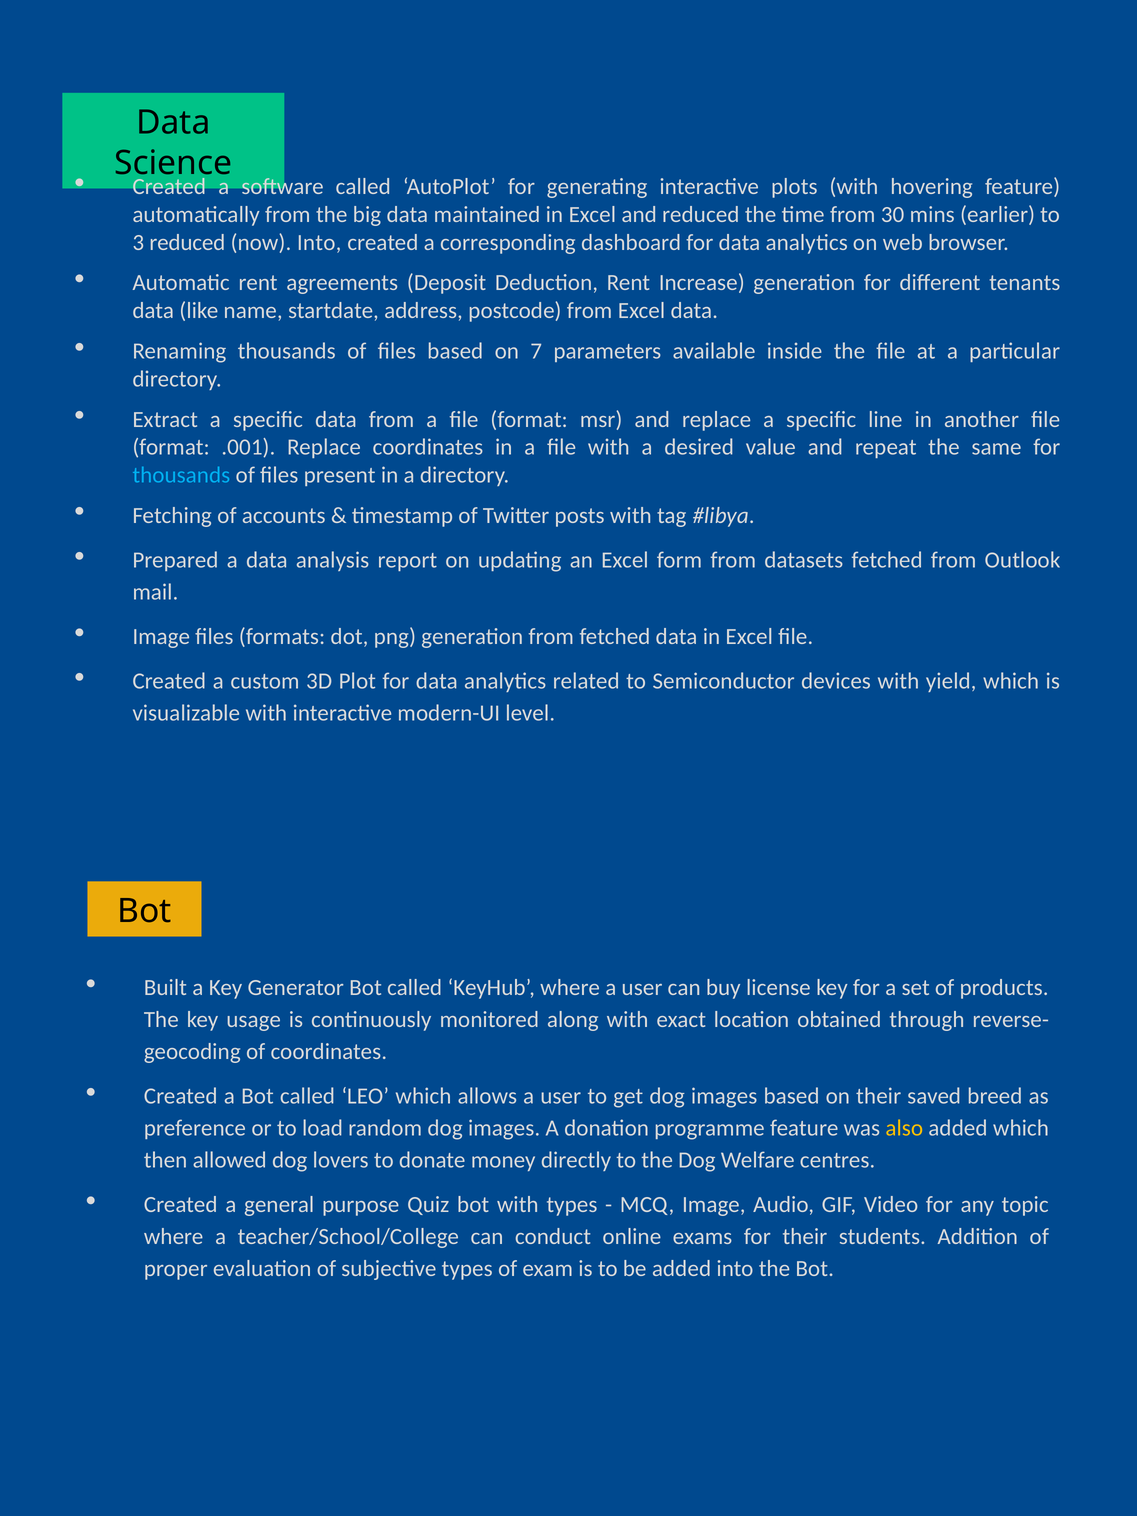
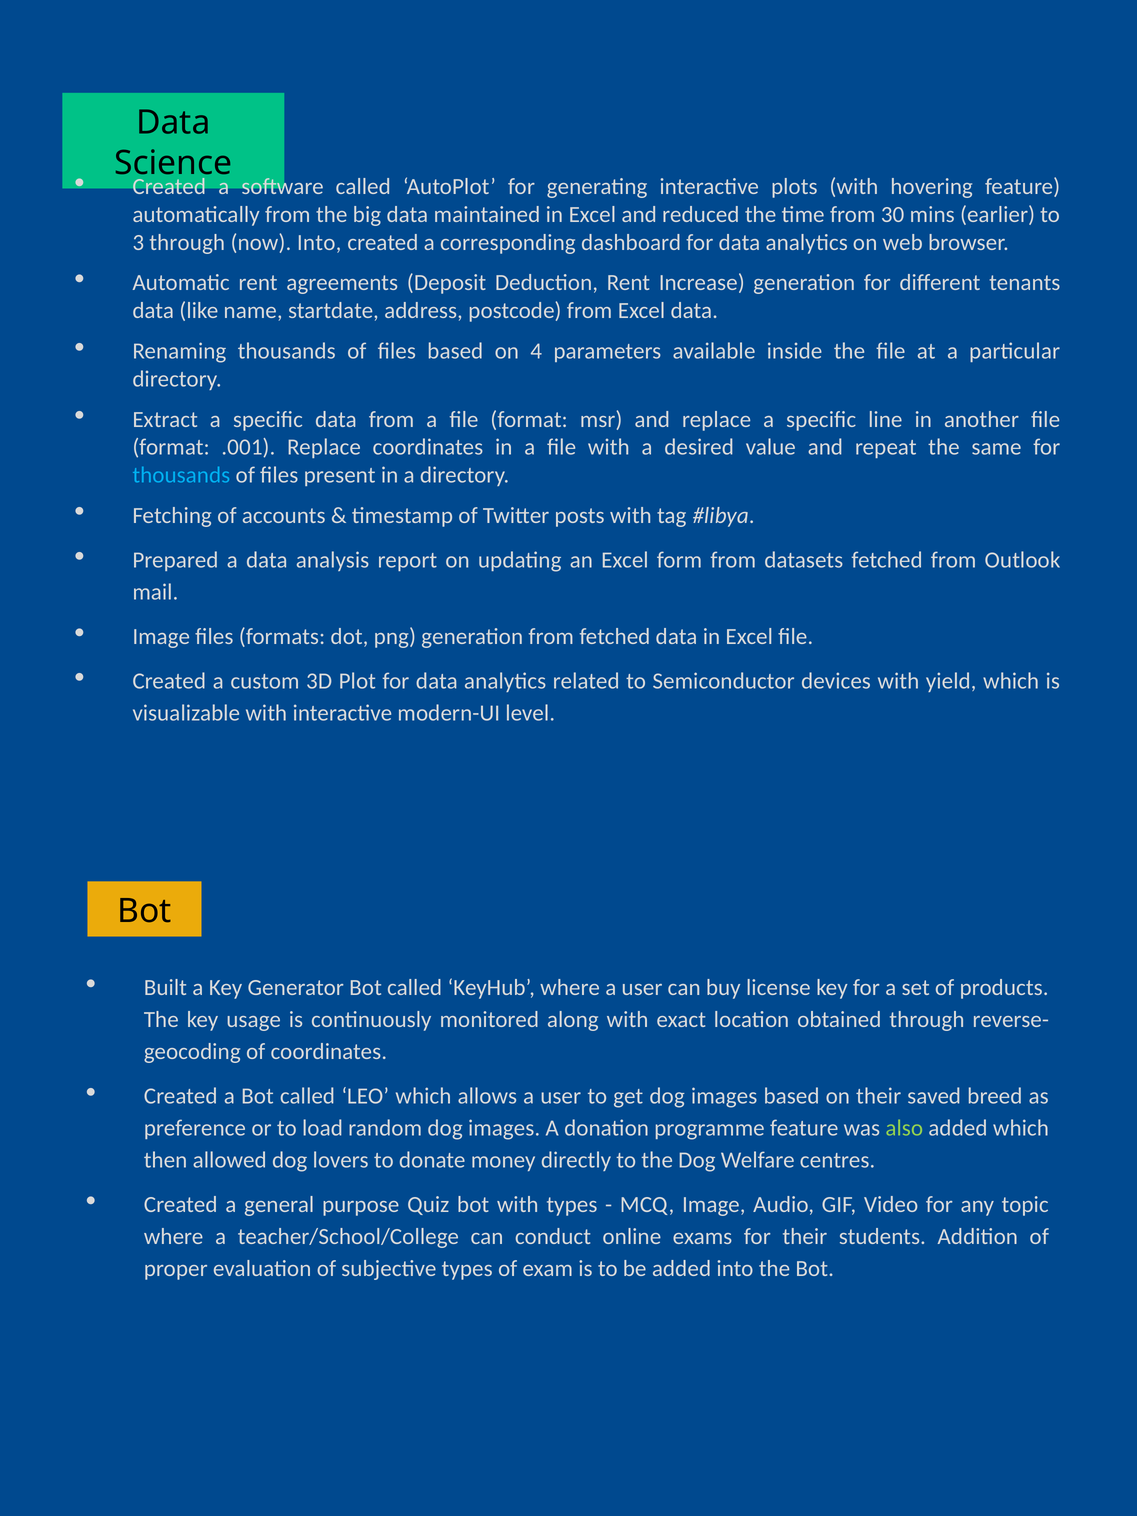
3 reduced: reduced -> through (187, 242)
7: 7 -> 4 (536, 351)
also colour: yellow -> light green (904, 1128)
